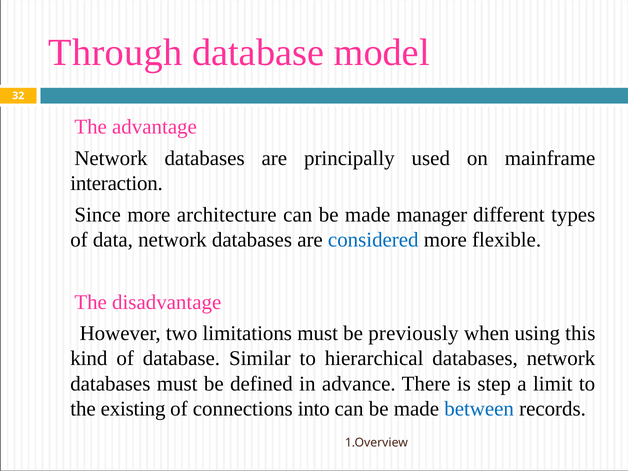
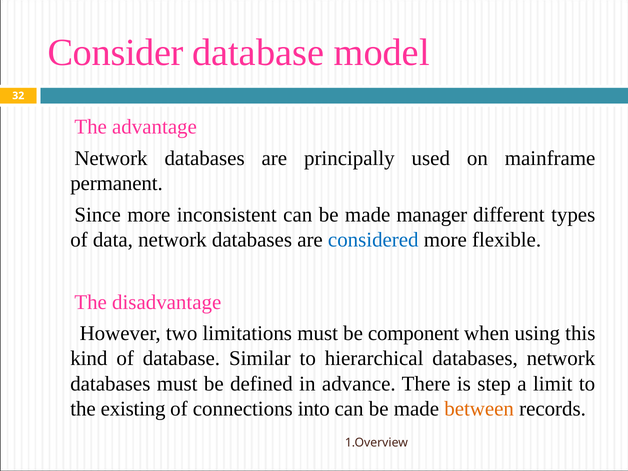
Through: Through -> Consider (116, 52)
interaction: interaction -> permanent (117, 183)
architecture: architecture -> inconsistent (227, 215)
previously: previously -> component (414, 333)
between colour: blue -> orange (479, 409)
